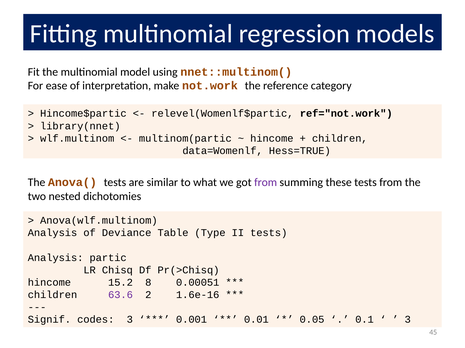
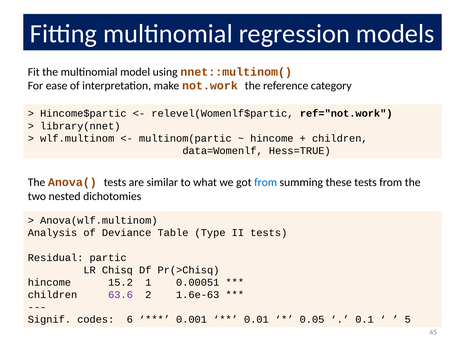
from colour: purple -> blue (266, 183)
Analysis: Analysis -> Residual (56, 258)
8: 8 -> 1 (148, 283)
1.6e-16: 1.6e-16 -> 1.6e-63 (198, 295)
codes 3: 3 -> 6 (130, 320)
3: 3 -> 5 (408, 320)
